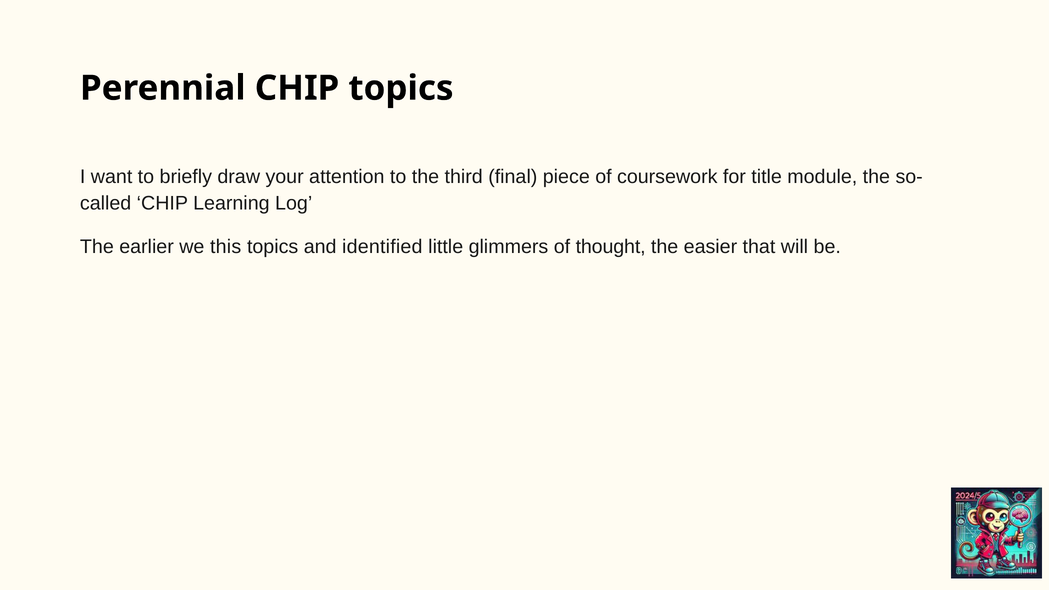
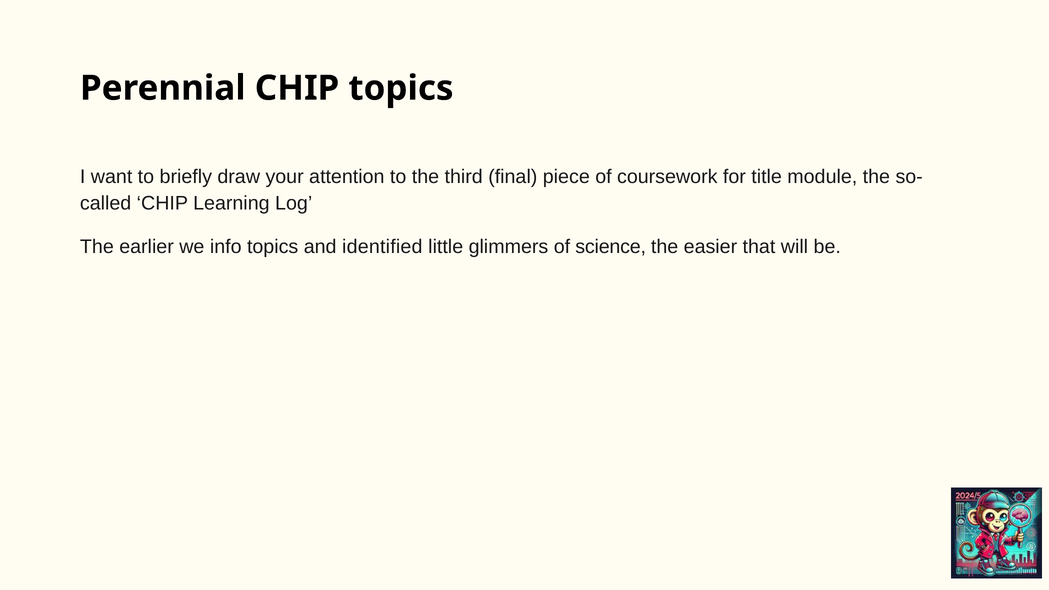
this: this -> info (226, 247)
thought: thought -> science (611, 247)
